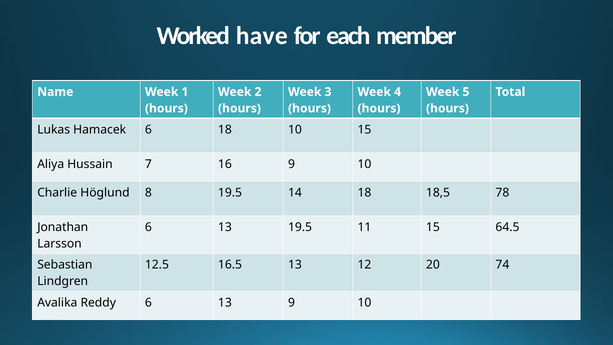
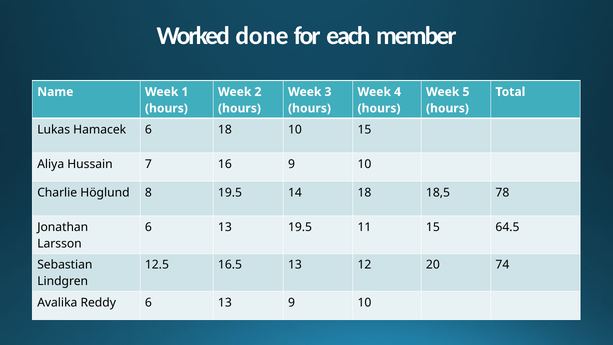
have: have -> done (262, 36)
